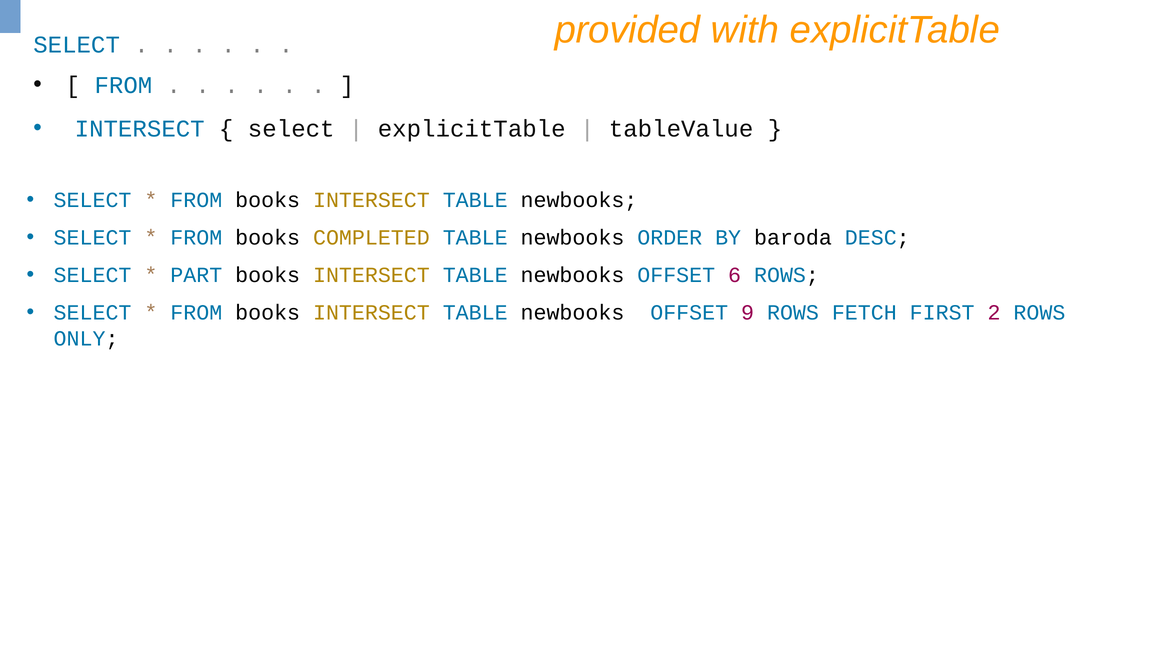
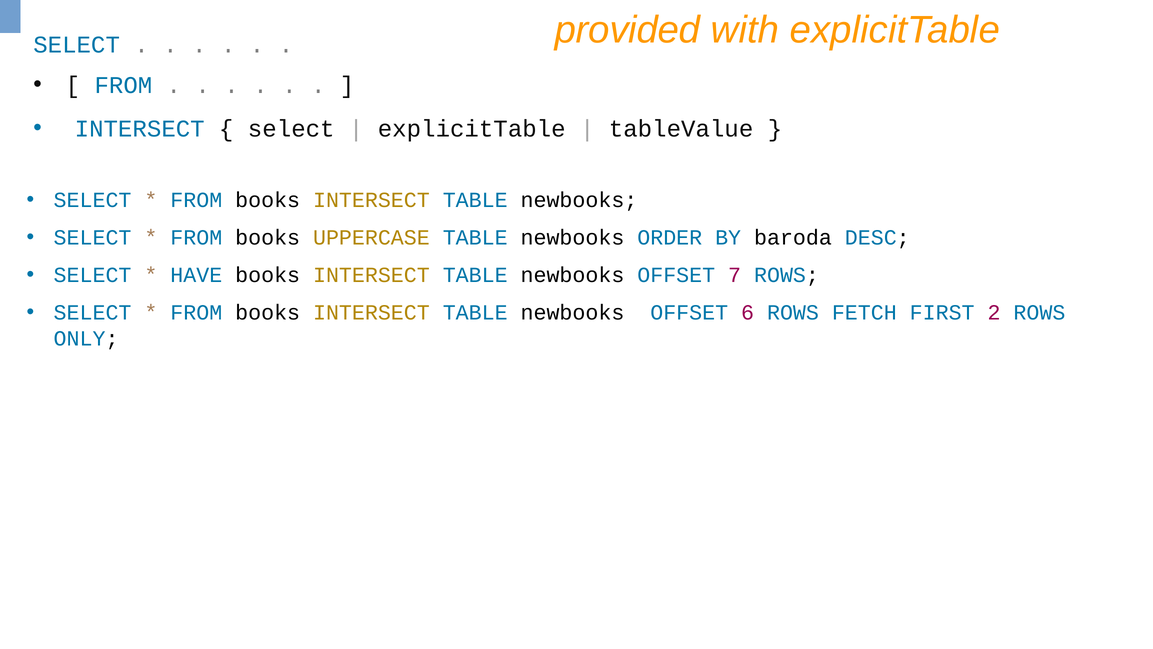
COMPLETED: COMPLETED -> UPPERCASE (371, 237)
PART: PART -> HAVE (196, 275)
6: 6 -> 7 (735, 275)
9: 9 -> 6 (748, 312)
